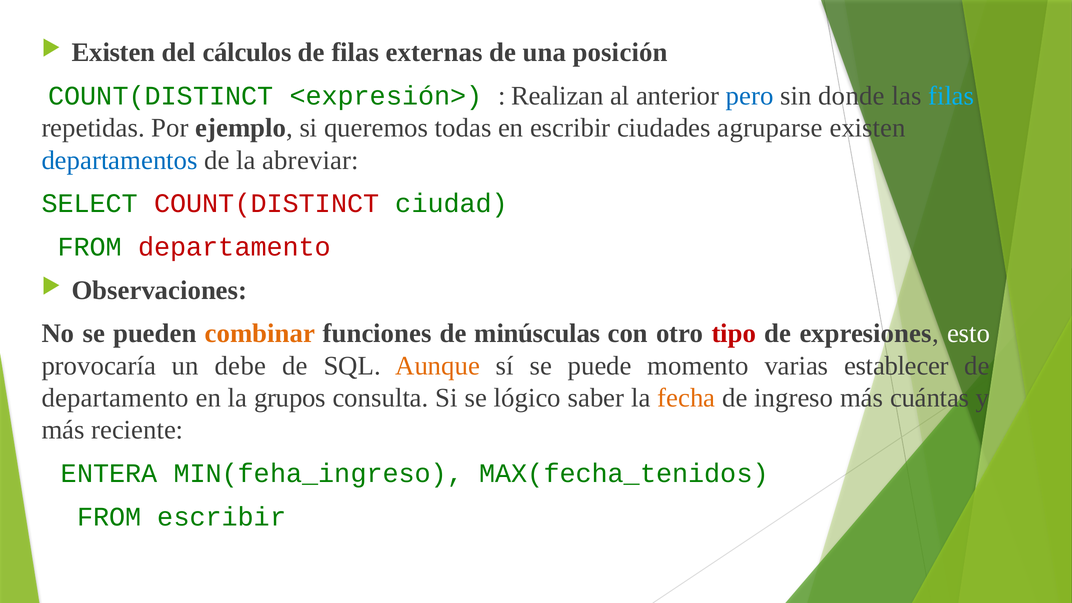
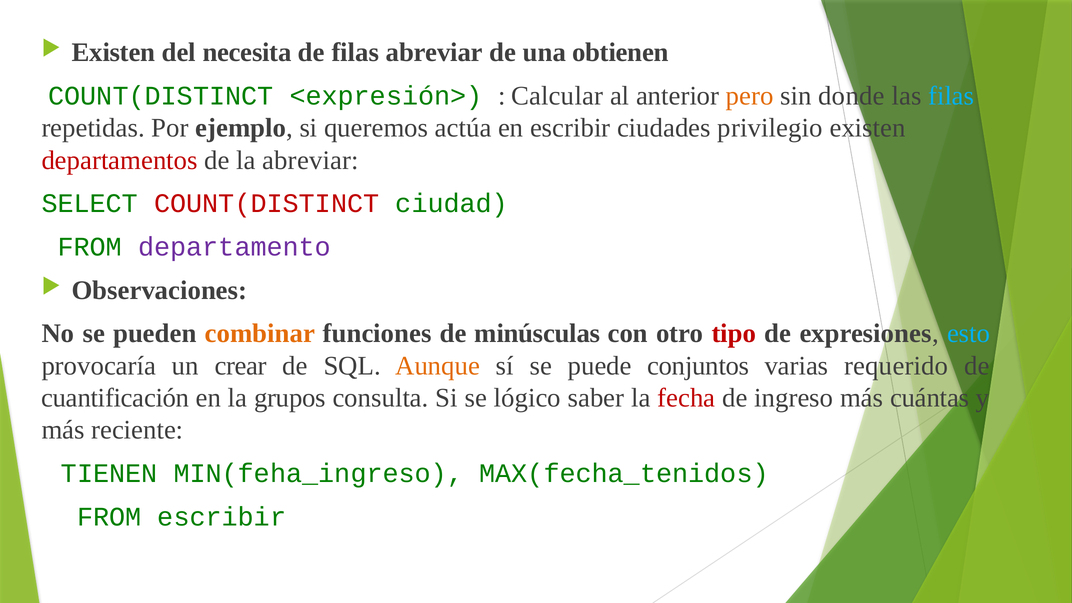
cálculos: cálculos -> necesita (247, 53)
filas externas: externas -> abreviar (434, 53)
posición: posición -> obtienen (620, 53)
Realizan: Realizan -> Calcular (557, 96)
pero colour: blue -> orange (750, 96)
todas: todas -> actúa (463, 128)
agruparse: agruparse -> privilegio (770, 128)
departamentos colour: blue -> red (120, 160)
departamento colour: red -> purple (235, 247)
esto colour: white -> light blue (969, 334)
debe: debe -> crear (241, 366)
momento: momento -> conjuntos (698, 366)
establecer: establecer -> requerido (896, 366)
departamento: departamento -> cuantificación (115, 398)
fecha colour: orange -> red (686, 398)
ENTERA: ENTERA -> TIENEN (109, 473)
